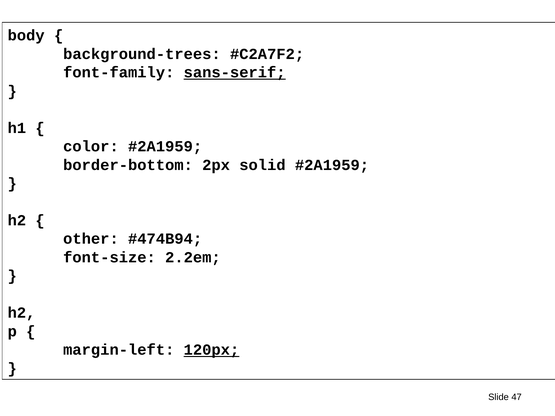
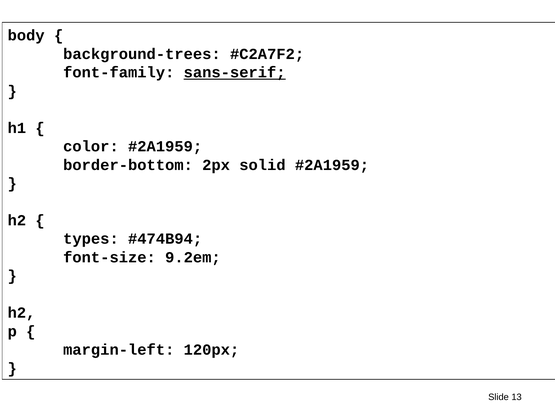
other: other -> types (91, 239)
2.2em: 2.2em -> 9.2em (193, 258)
120px underline: present -> none (211, 350)
47: 47 -> 13 (517, 398)
